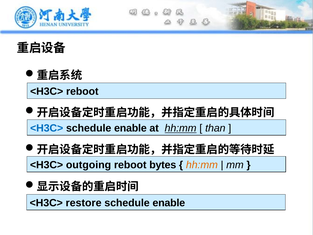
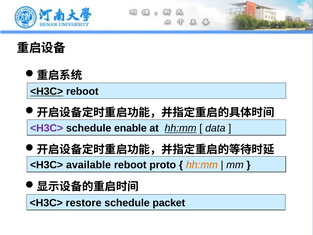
<H3C> underline: none -> present (47, 91)
<H3C> colour: blue -> purple (47, 128)
than: than -> data (215, 128)
outgoing: outgoing -> available (89, 165)
bytes: bytes -> proto (163, 165)
enable: enable -> packet (169, 203)
